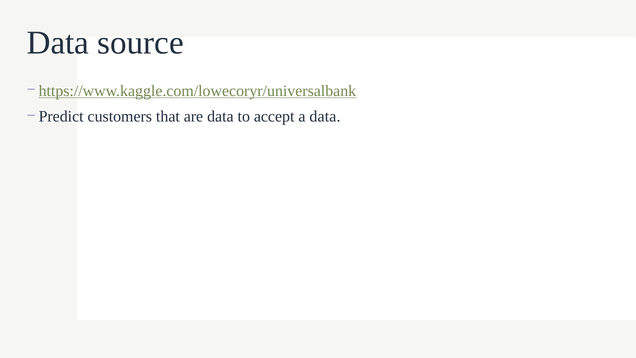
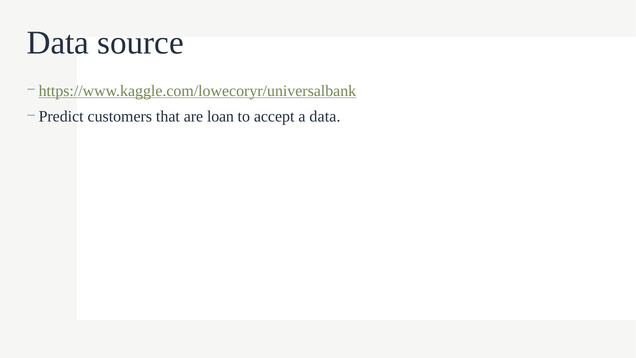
are data: data -> loan (220, 116)
